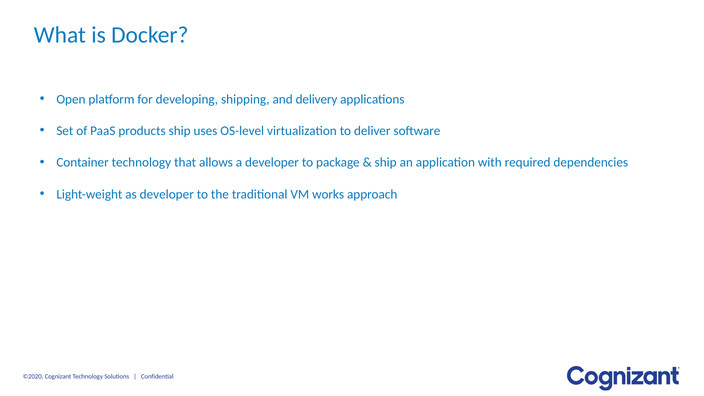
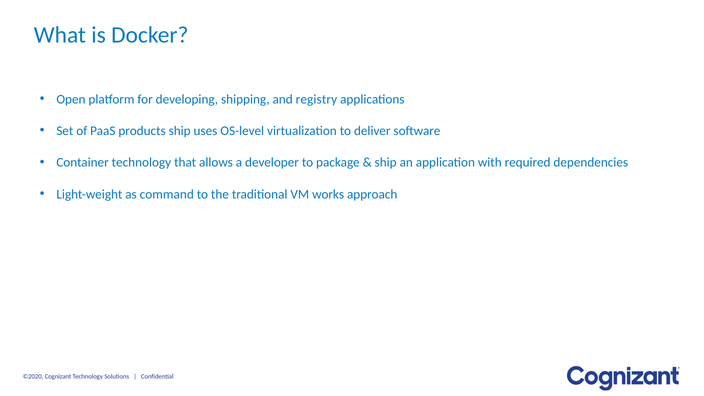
delivery: delivery -> registry (316, 99)
as developer: developer -> command (167, 194)
